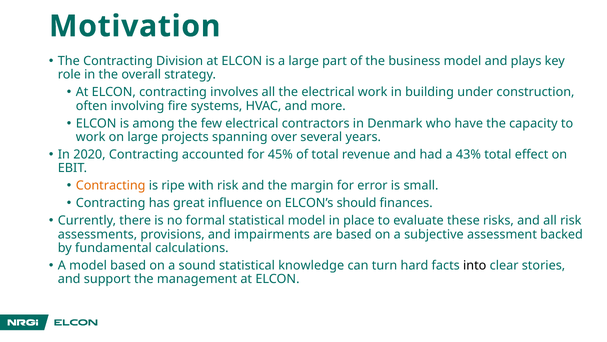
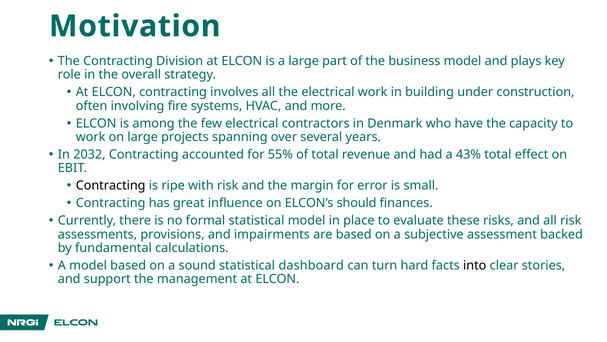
2020: 2020 -> 2032 (89, 154)
45%: 45% -> 55% (280, 154)
Contracting colour: orange -> black (111, 185)
knowledge: knowledge -> dashboard (311, 265)
